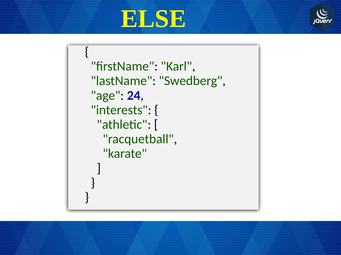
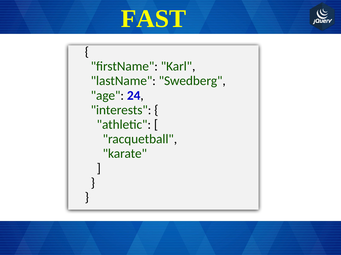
ELSE: ELSE -> FAST (153, 19)
